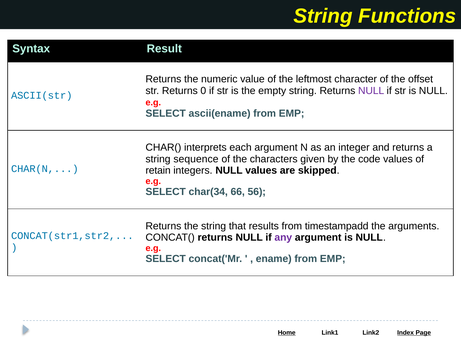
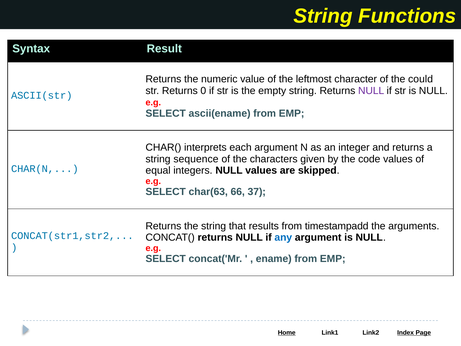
offset: offset -> could (421, 79)
retain: retain -> equal (158, 170)
char(34: char(34 -> char(63 (208, 192)
56: 56 -> 37 (257, 192)
any colour: purple -> blue (283, 237)
